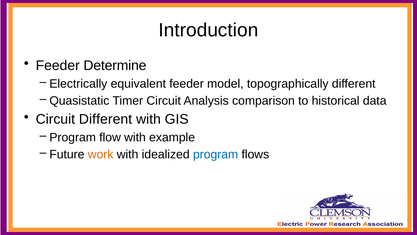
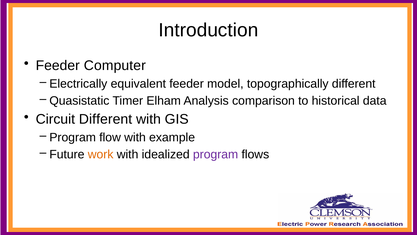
Determine: Determine -> Computer (115, 66)
Timer Circuit: Circuit -> Elham (164, 101)
program colour: blue -> purple (216, 154)
